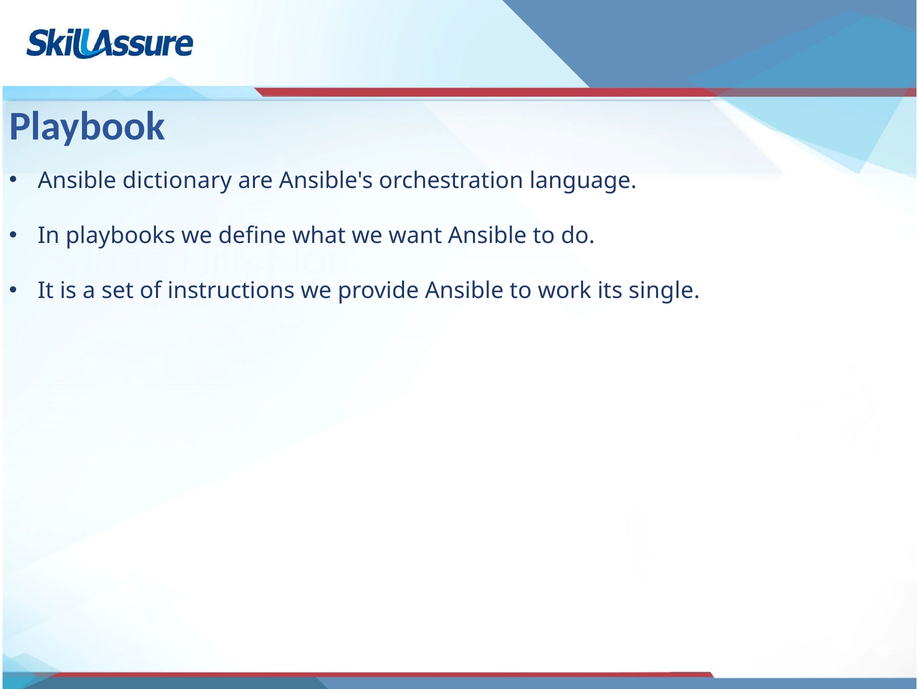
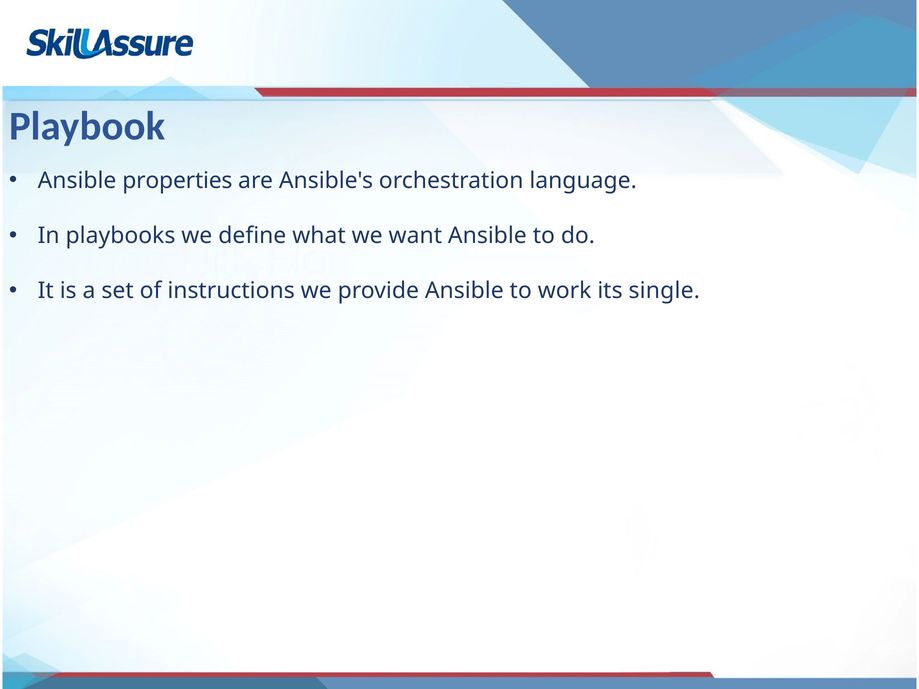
dictionary: dictionary -> properties (177, 181)
